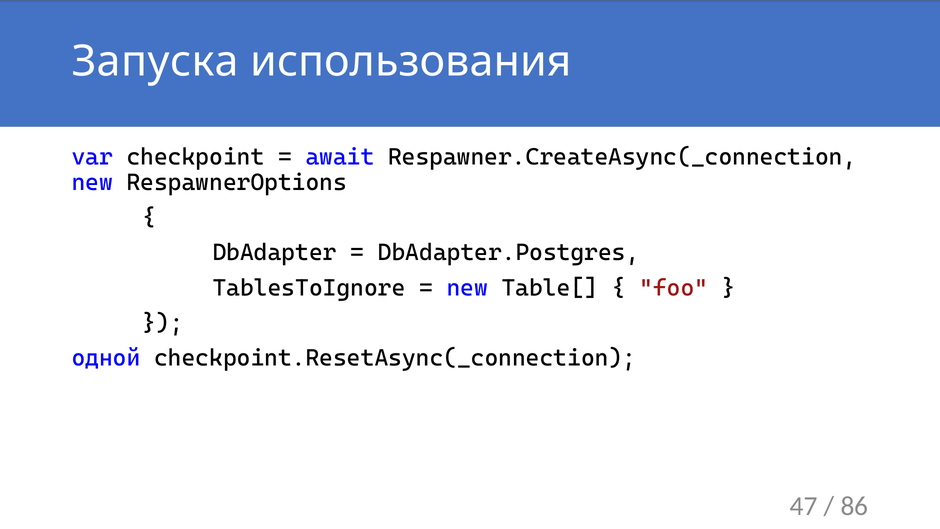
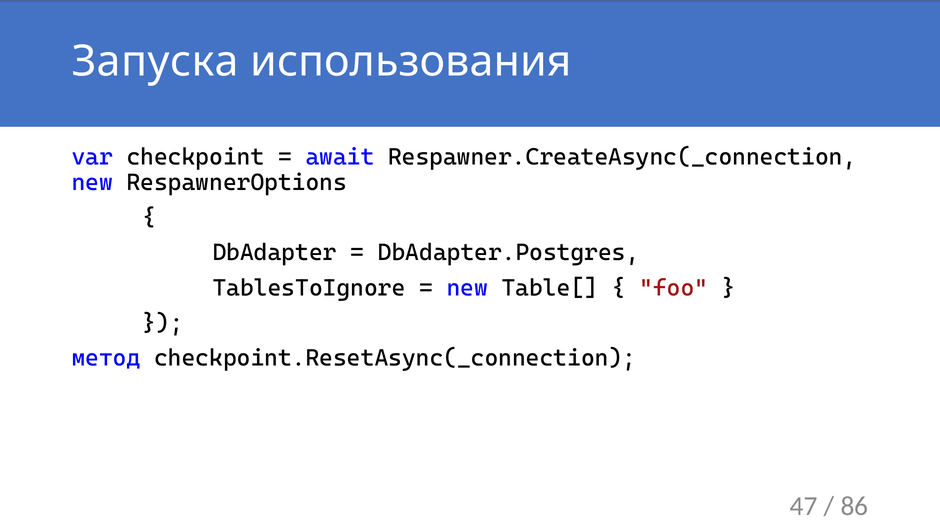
одной: одной -> метод (106, 358)
